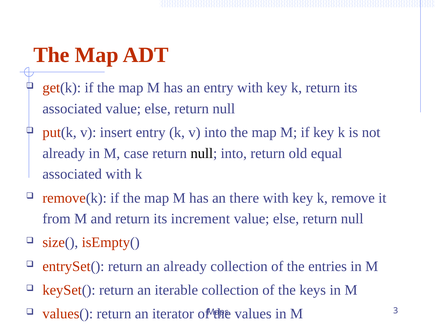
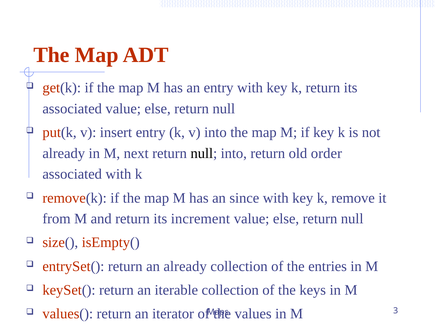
case: case -> next (136, 153)
equal: equal -> order (326, 153)
there: there -> since (244, 198)
